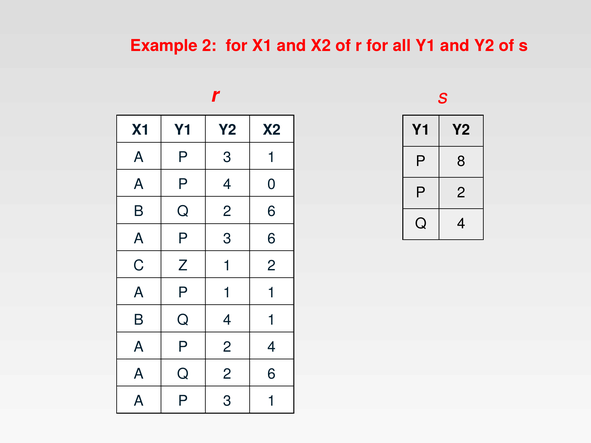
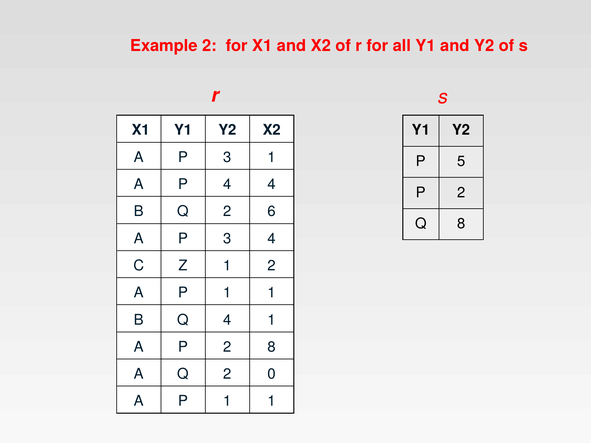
8: 8 -> 5 (461, 161)
4 0: 0 -> 4 (272, 184)
4: 4 -> 8 (461, 224)
3 6: 6 -> 4 (272, 239)
2 4: 4 -> 8 (272, 347)
A Q 2 6: 6 -> 0 (272, 374)
3: 3 -> 1 (227, 401)
